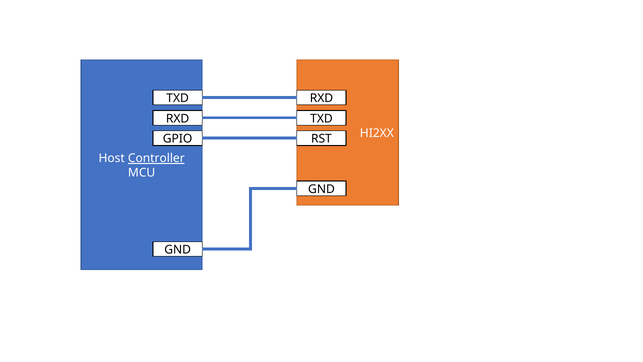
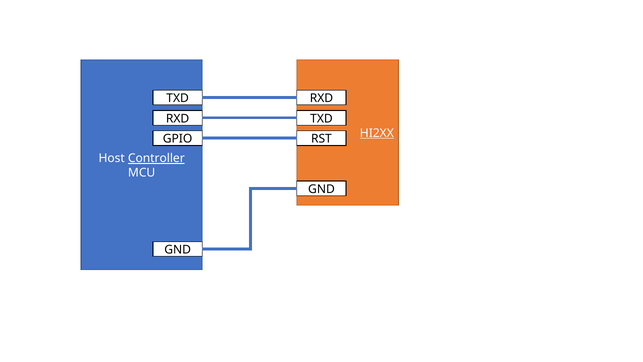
HI2XX underline: none -> present (377, 133)
